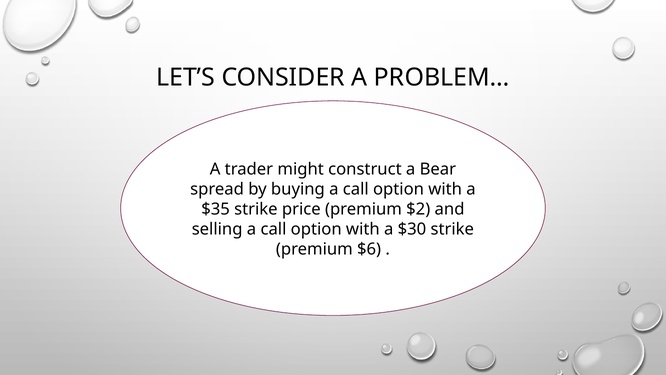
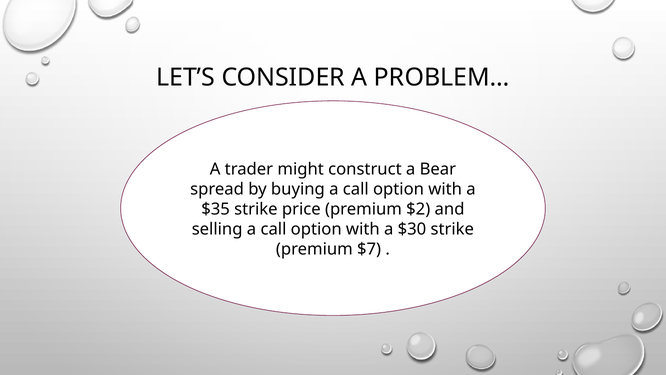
$6: $6 -> $7 (369, 249)
